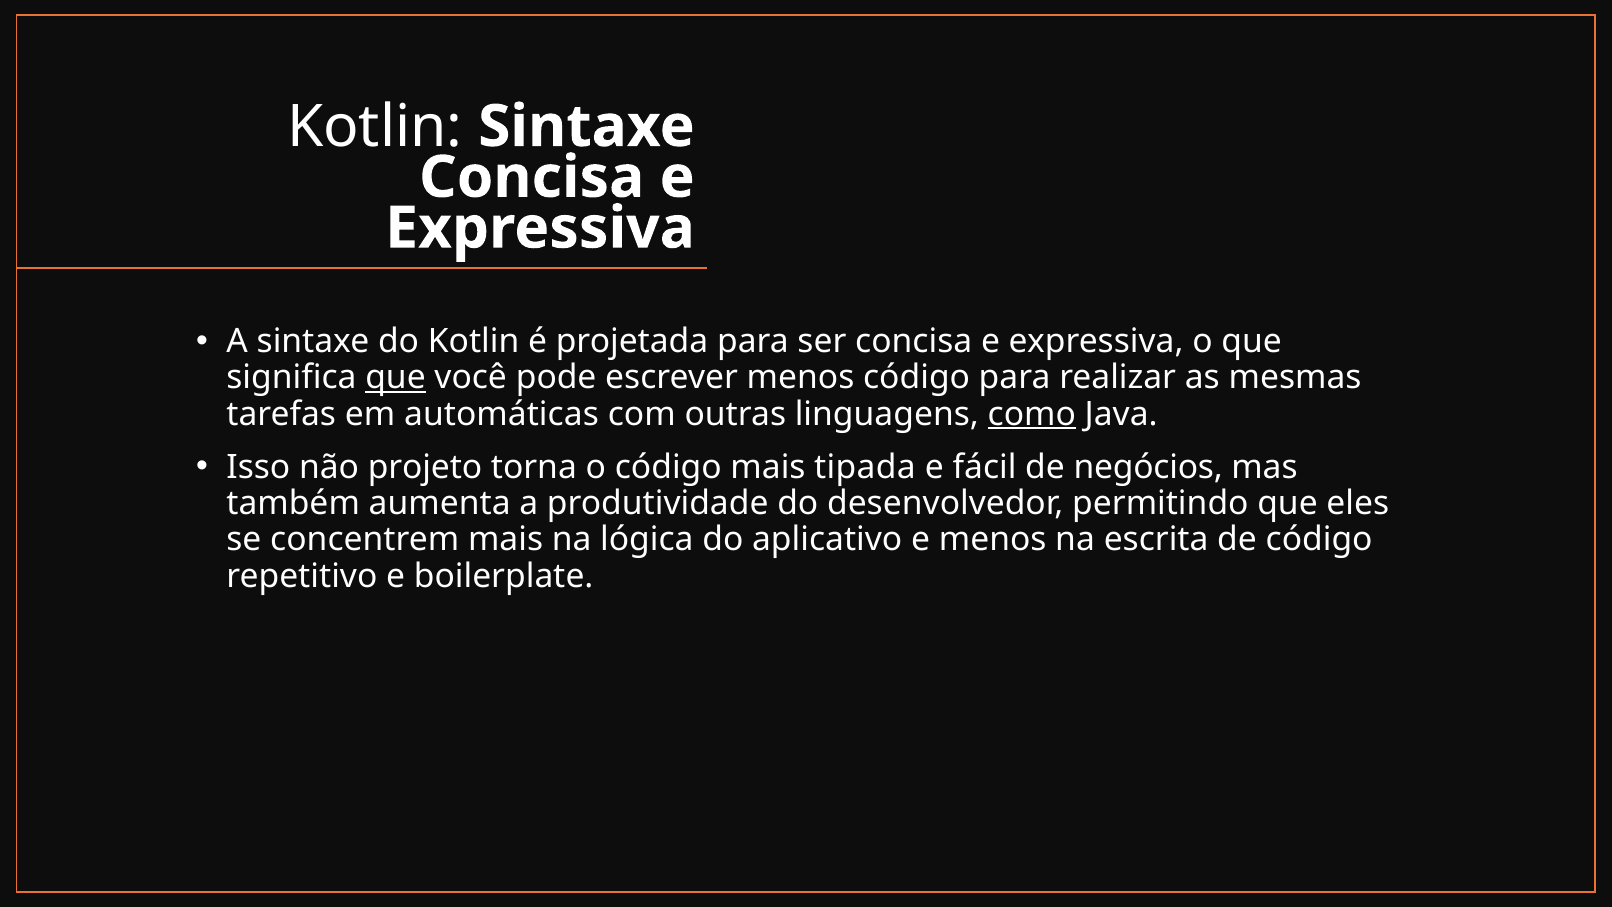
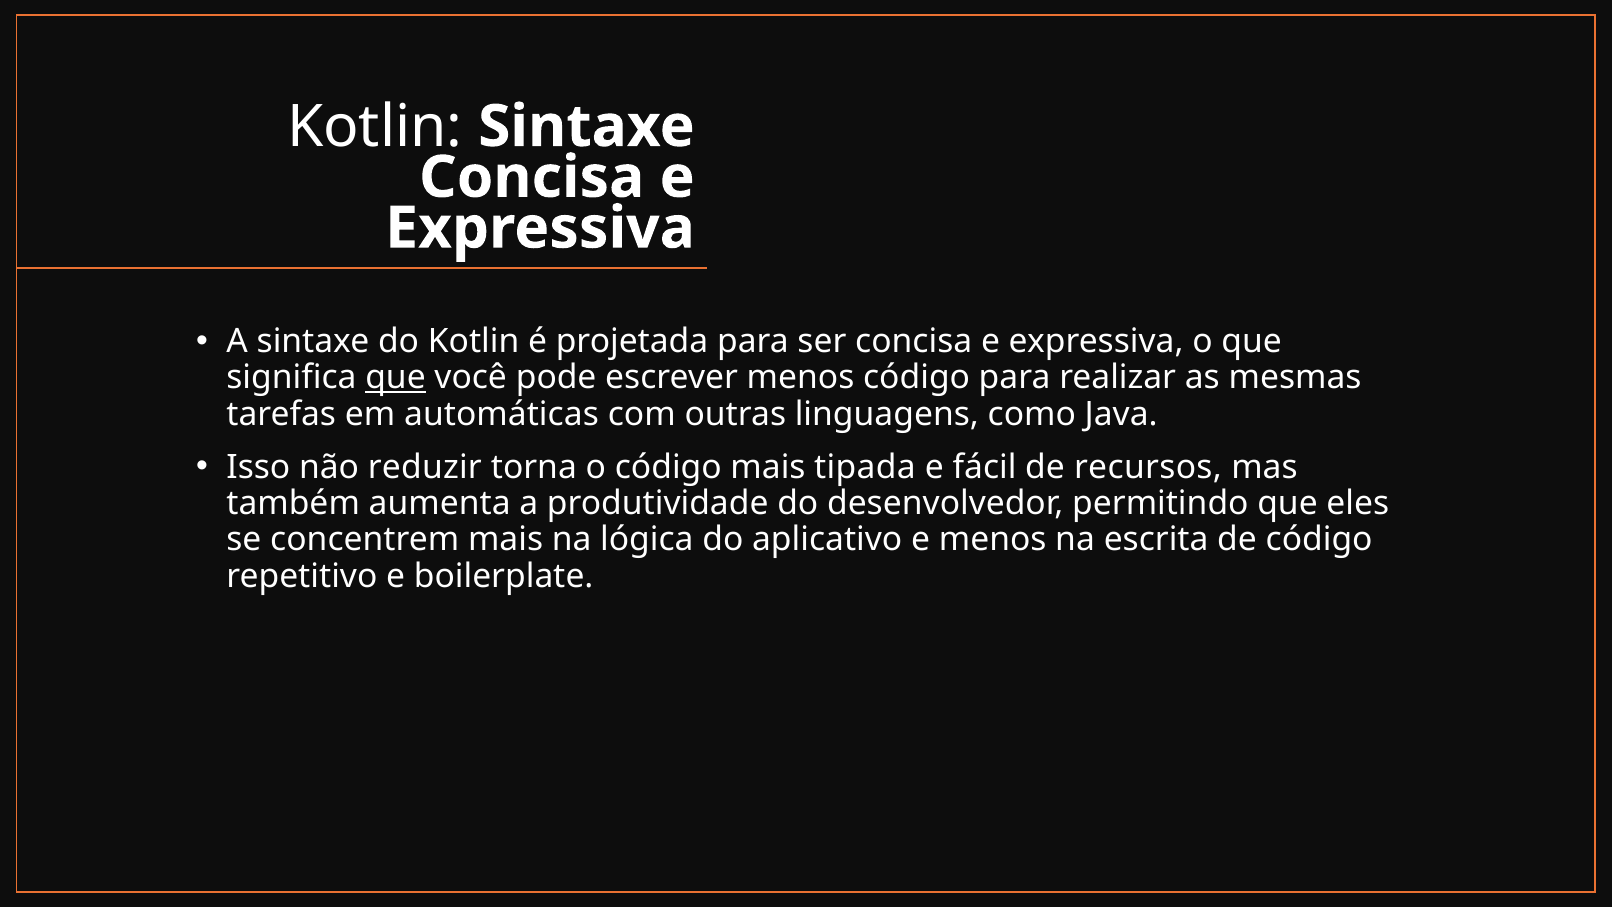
como underline: present -> none (1032, 414)
projeto: projeto -> reduzir (425, 467)
negócios: negócios -> recursos (1148, 467)
